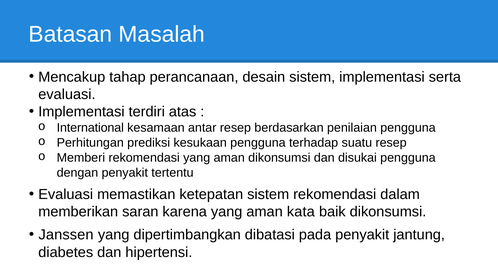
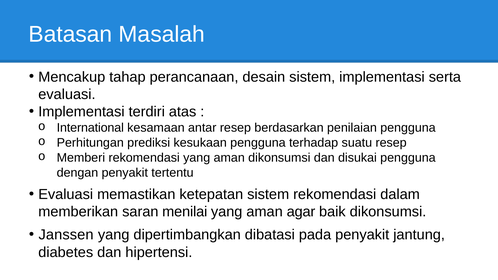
karena: karena -> menilai (185, 212)
kata: kata -> agar (301, 212)
